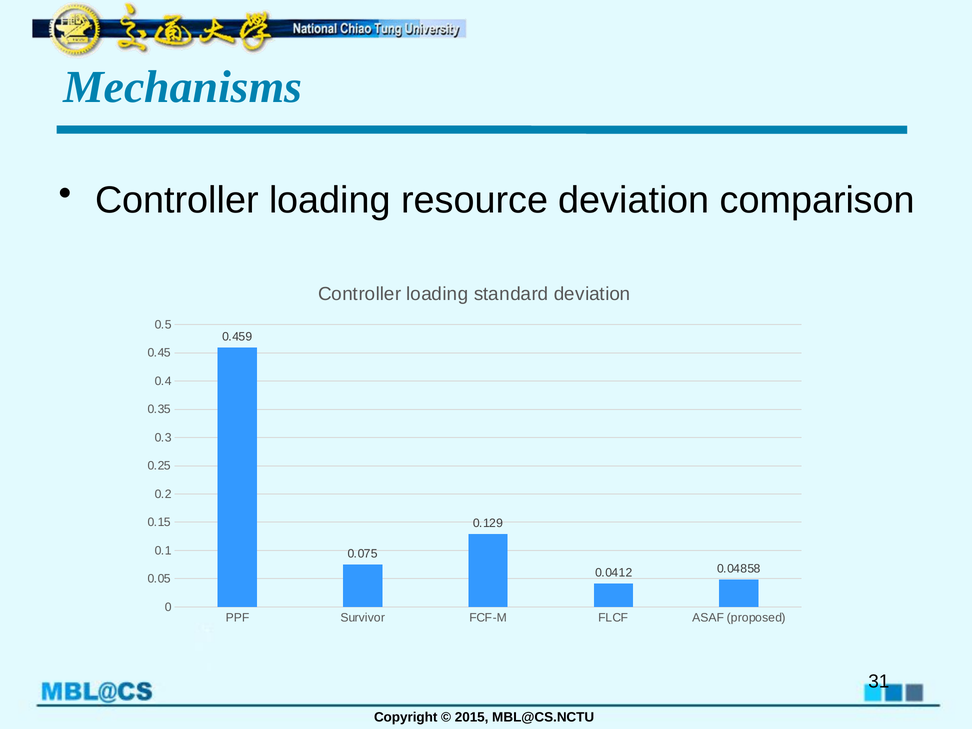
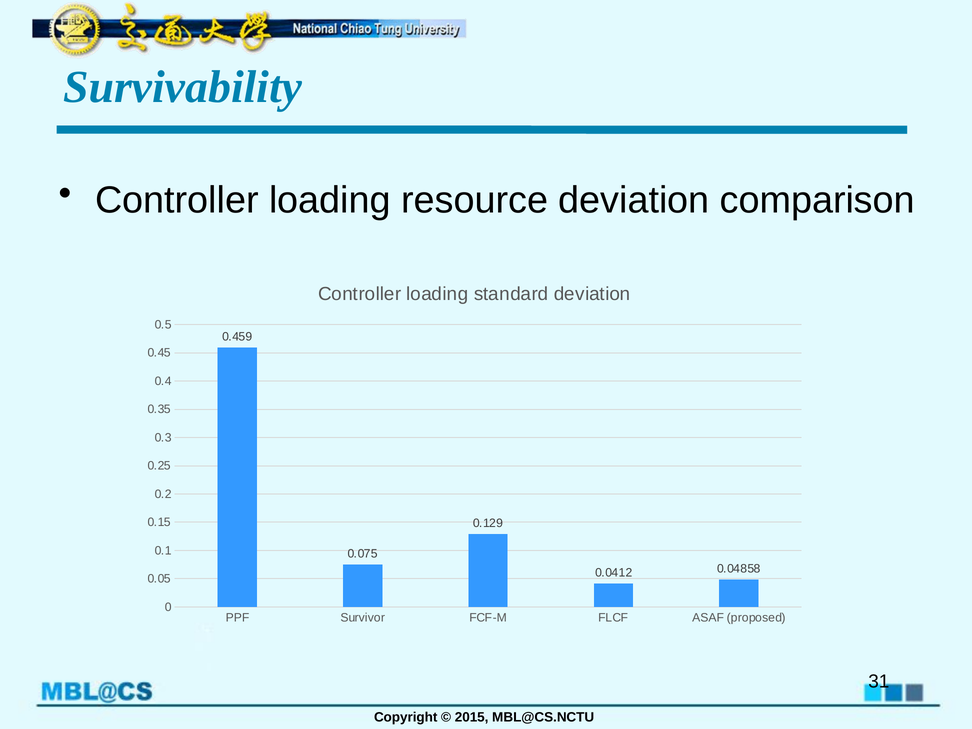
Mechanisms: Mechanisms -> Survivability (183, 87)
